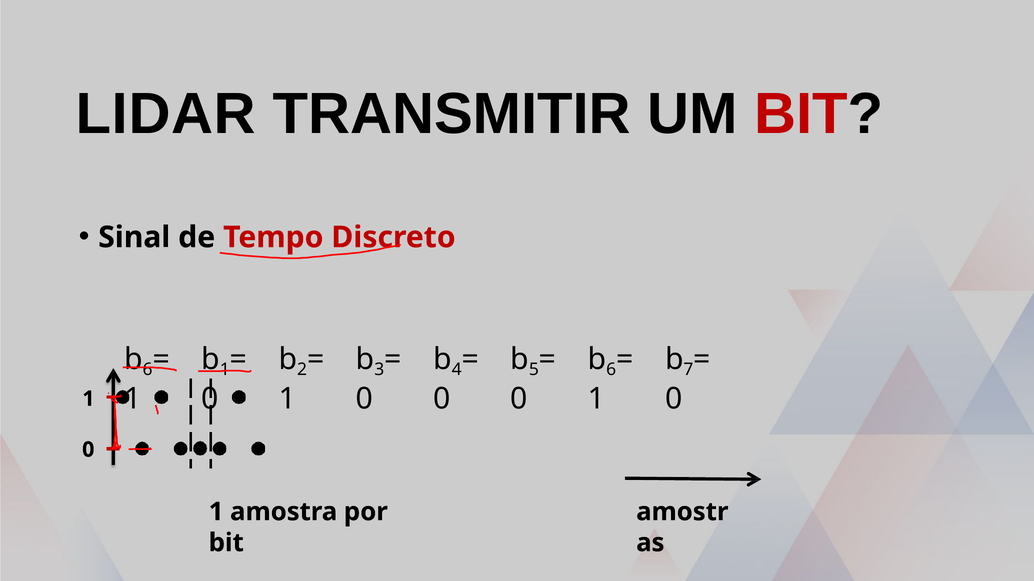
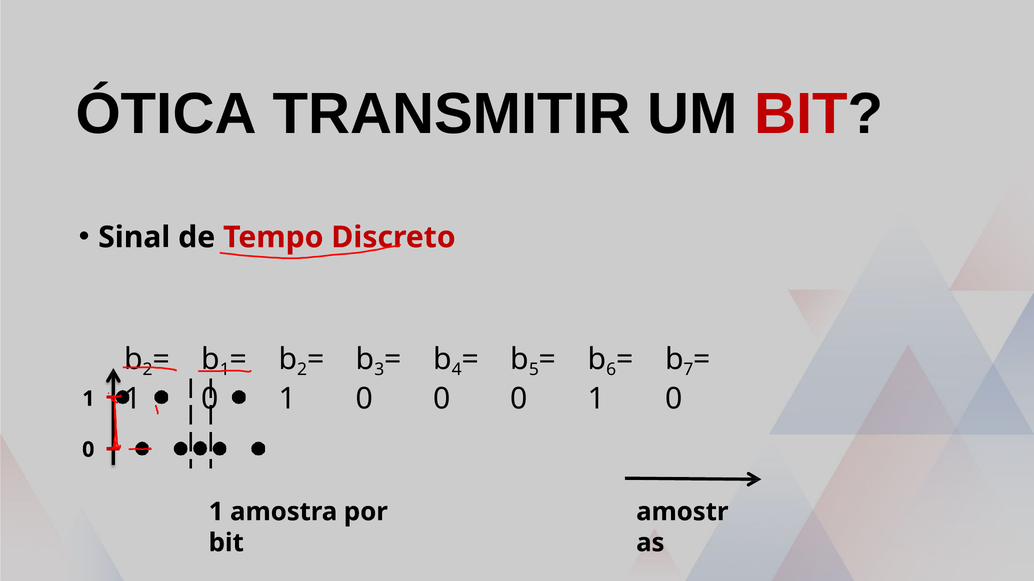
LIDAR: LIDAR -> ÓTICA (166, 114)
6: 6 -> 2 (148, 370)
